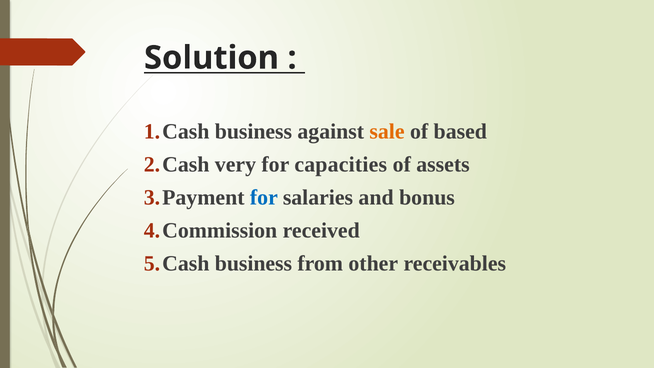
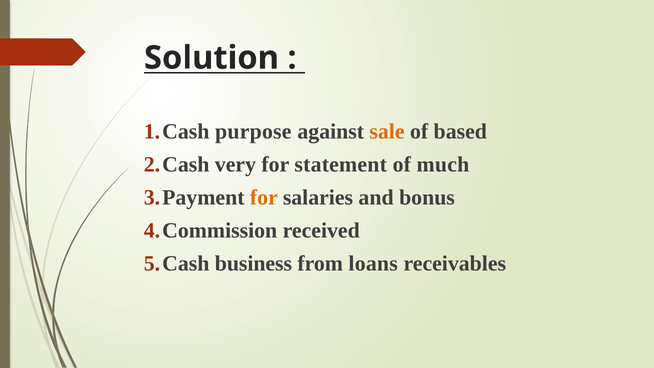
business: business -> purpose (253, 132)
capacities: capacities -> statement (341, 165)
assets: assets -> much (443, 165)
for colour: blue -> orange (264, 198)
other: other -> loans (373, 264)
